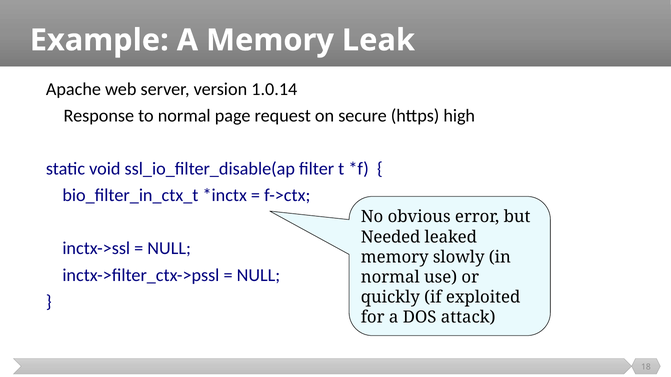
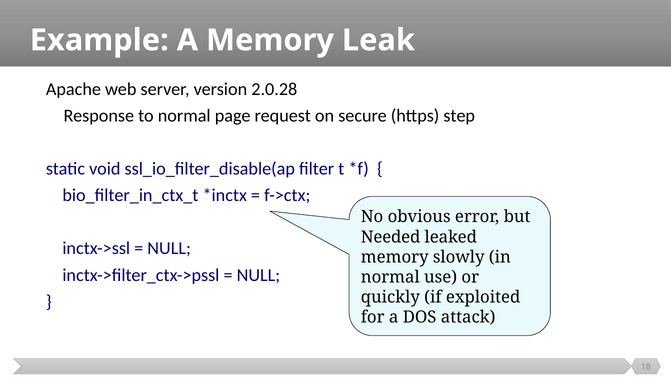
1.0.14: 1.0.14 -> 2.0.28 (274, 89)
high: high -> step (459, 116)
